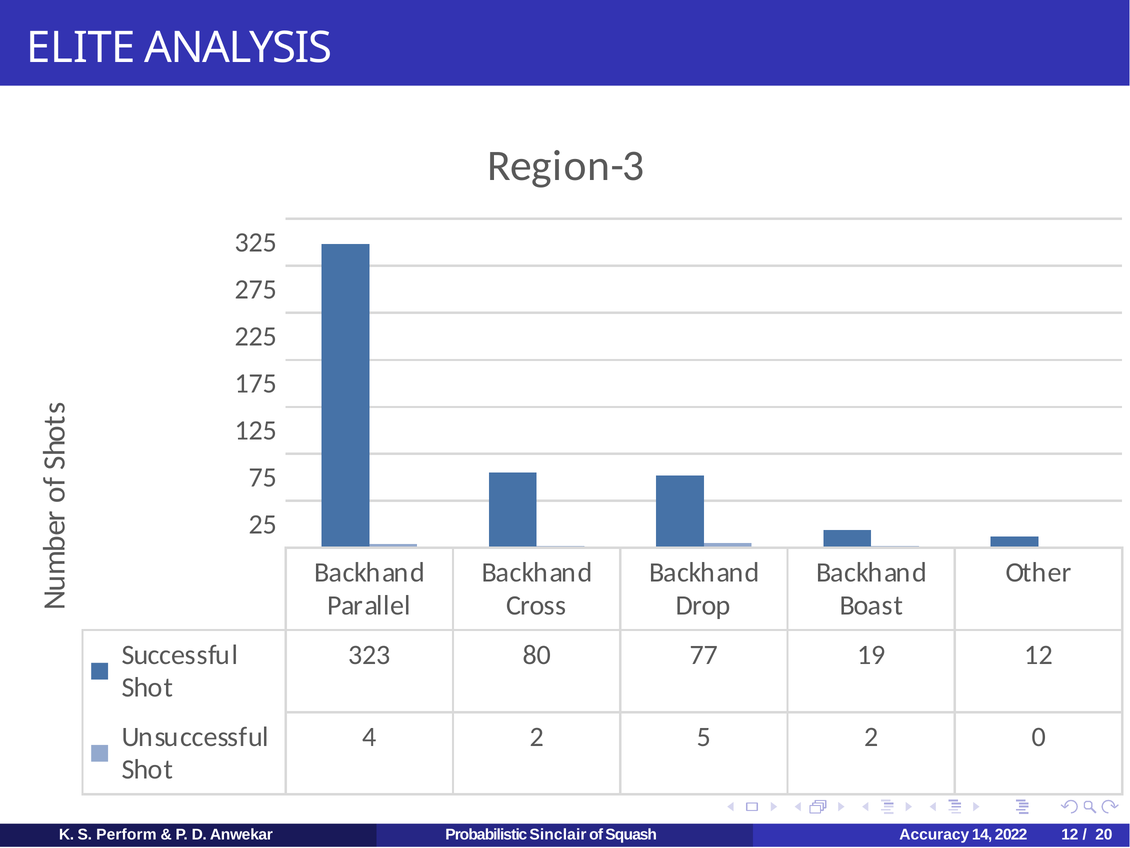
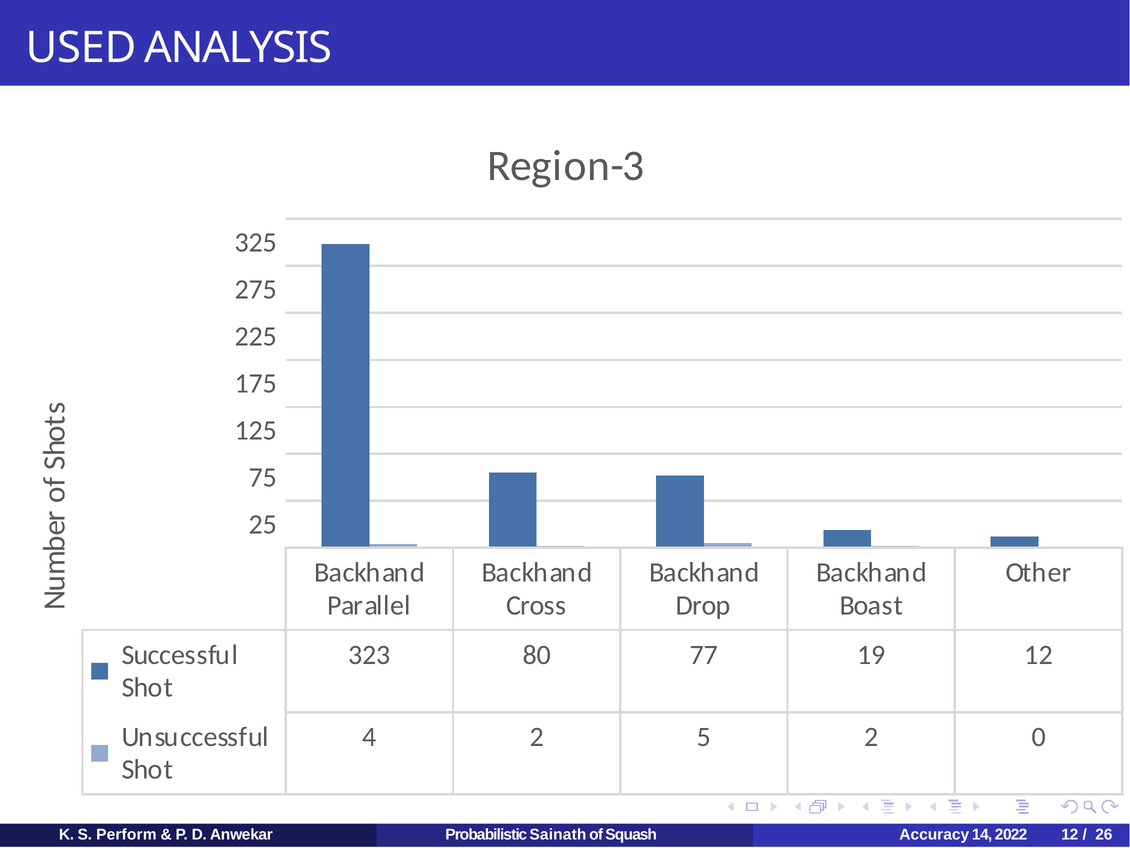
ELITE: ELITE -> USED (81, 48)
Sinclair: Sinclair -> Sainath (558, 835)
20: 20 -> 26 (1104, 835)
